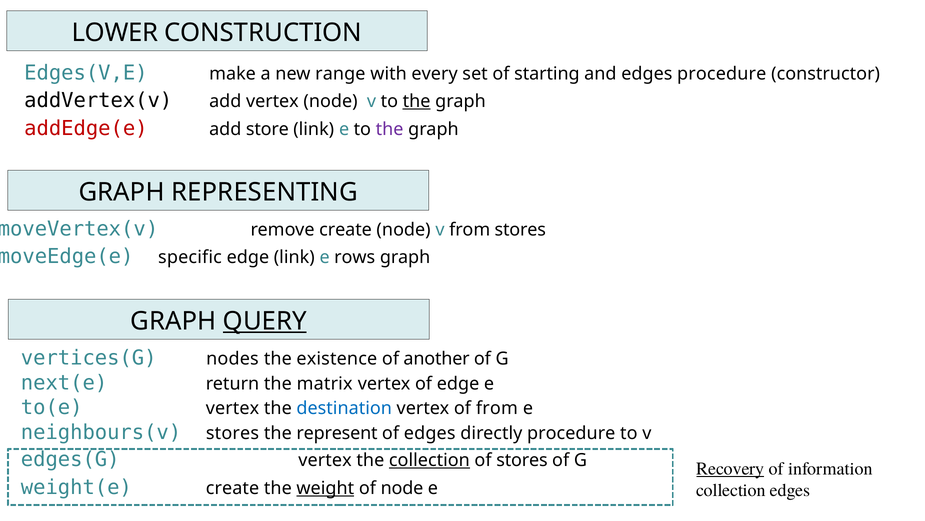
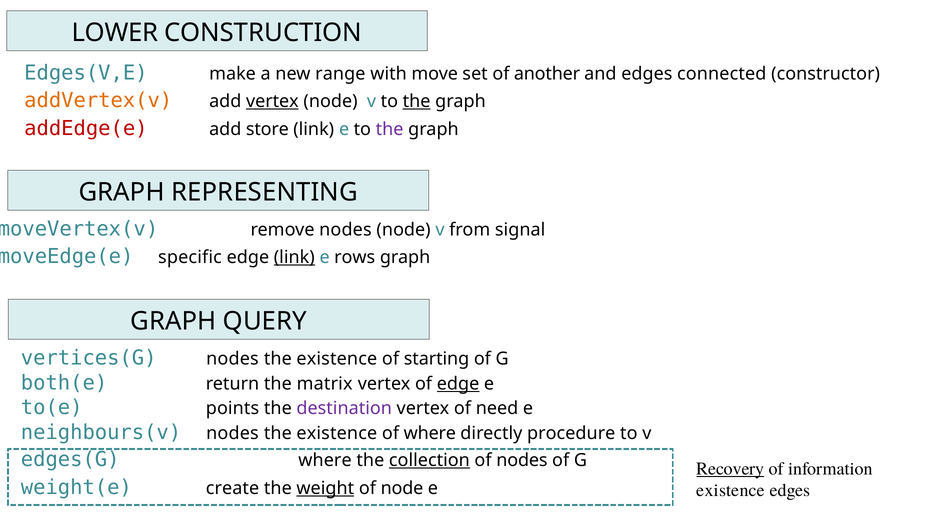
every: every -> move (435, 74)
starting: starting -> another (547, 74)
edges procedure: procedure -> connected (722, 74)
addVertex(v colour: black -> orange (98, 100)
vertex underline: none -> present (272, 101)
remove create: create -> nodes (345, 230)
from stores: stores -> signal (520, 230)
link underline: none -> present (294, 257)
QUERY underline: present -> none (265, 321)
another: another -> starting (437, 358)
next(e: next(e -> both(e (64, 382)
edge underline: none -> present (458, 383)
to(e vertex: vertex -> points (233, 408)
destination colour: blue -> purple (344, 408)
of from: from -> need (497, 408)
neighbours(v stores: stores -> nodes (232, 433)
represent: represent -> existence (337, 433)
of edges: edges -> where (430, 433)
edges(G vertex: vertex -> where (325, 460)
of stores: stores -> nodes (522, 460)
collection: collection -> existence (731, 490)
